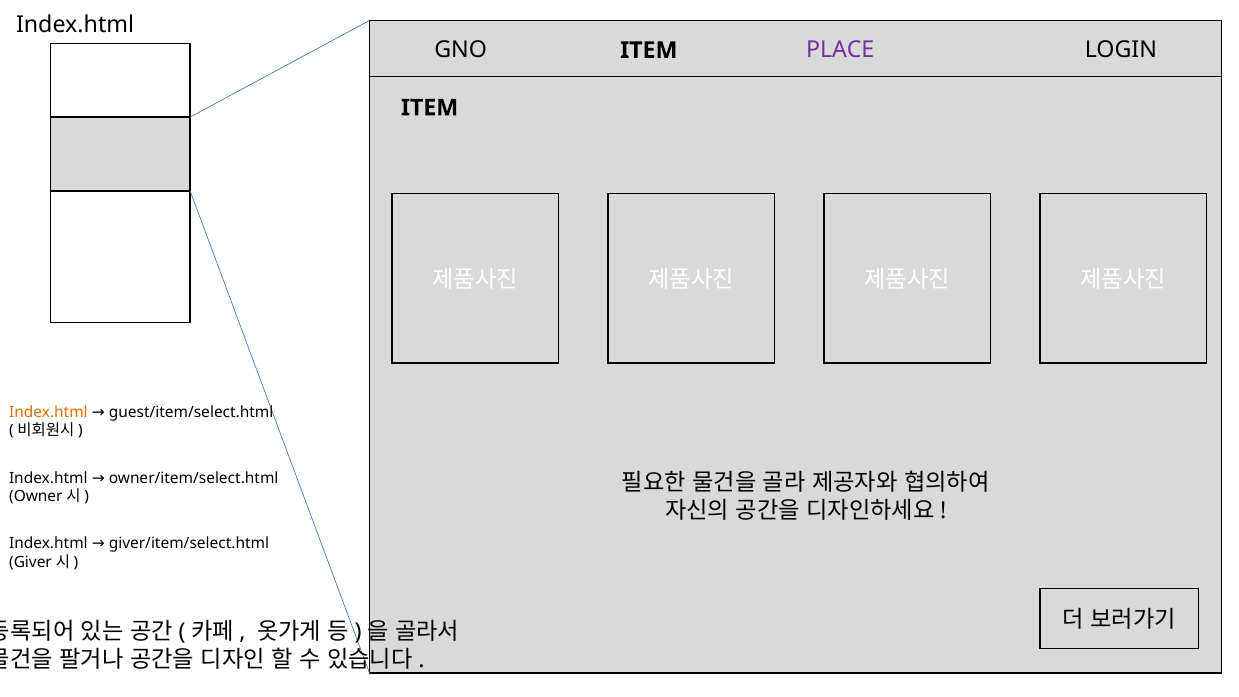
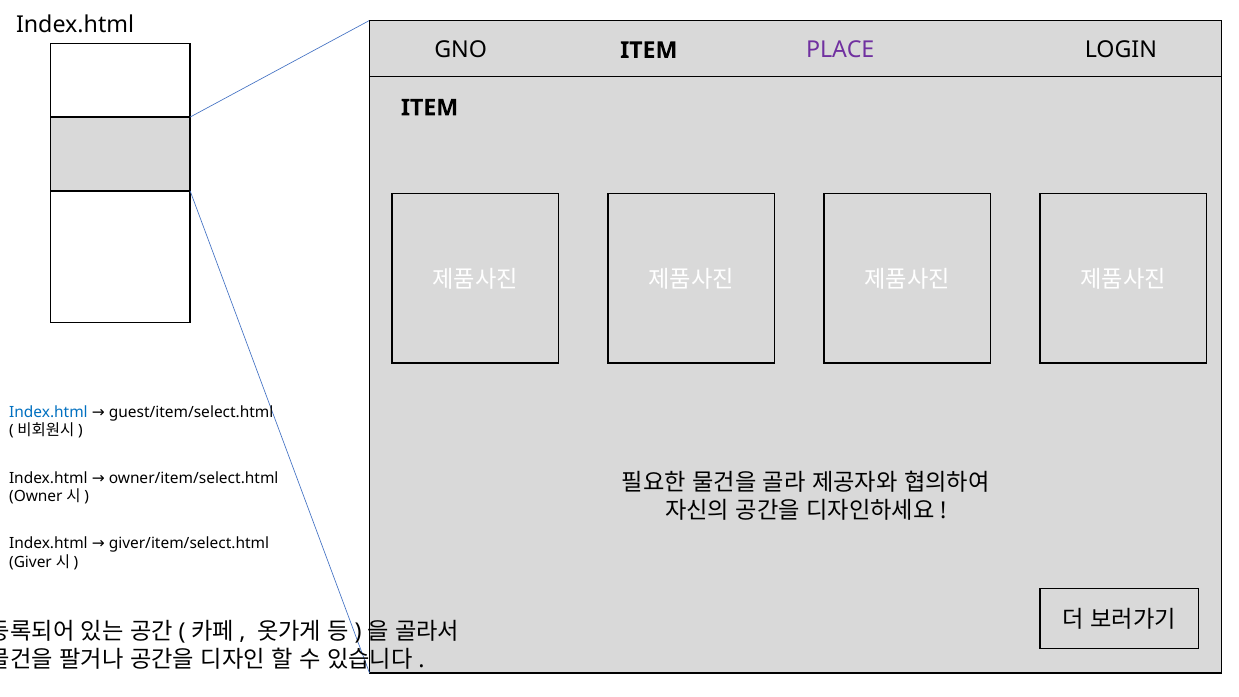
Index.html colour: orange -> blue (48, 412)
